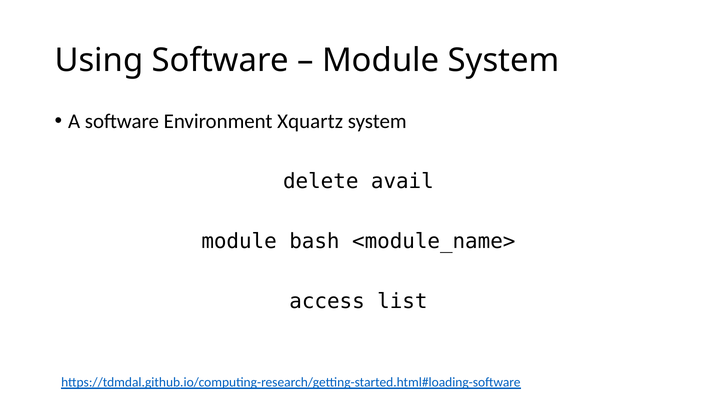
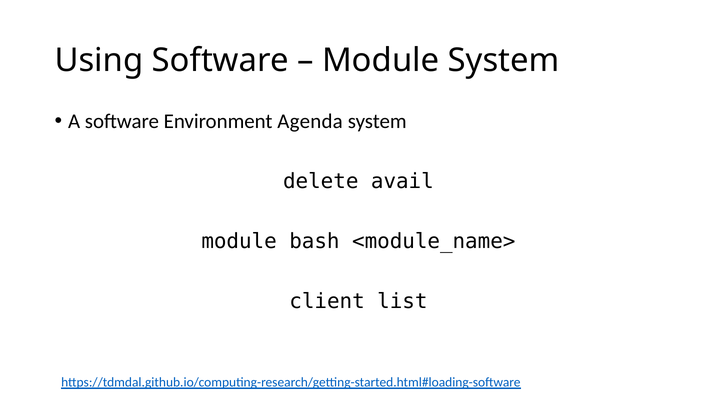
Xquartz: Xquartz -> Agenda (310, 121)
access: access -> client (327, 302)
